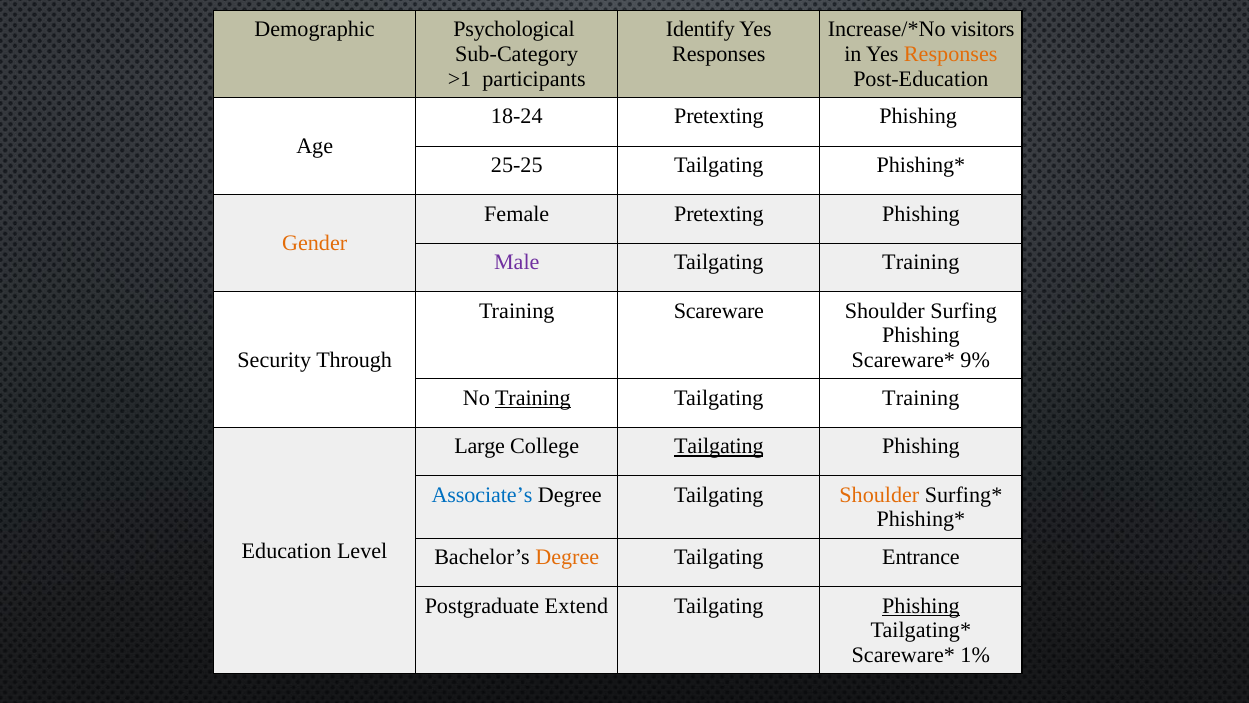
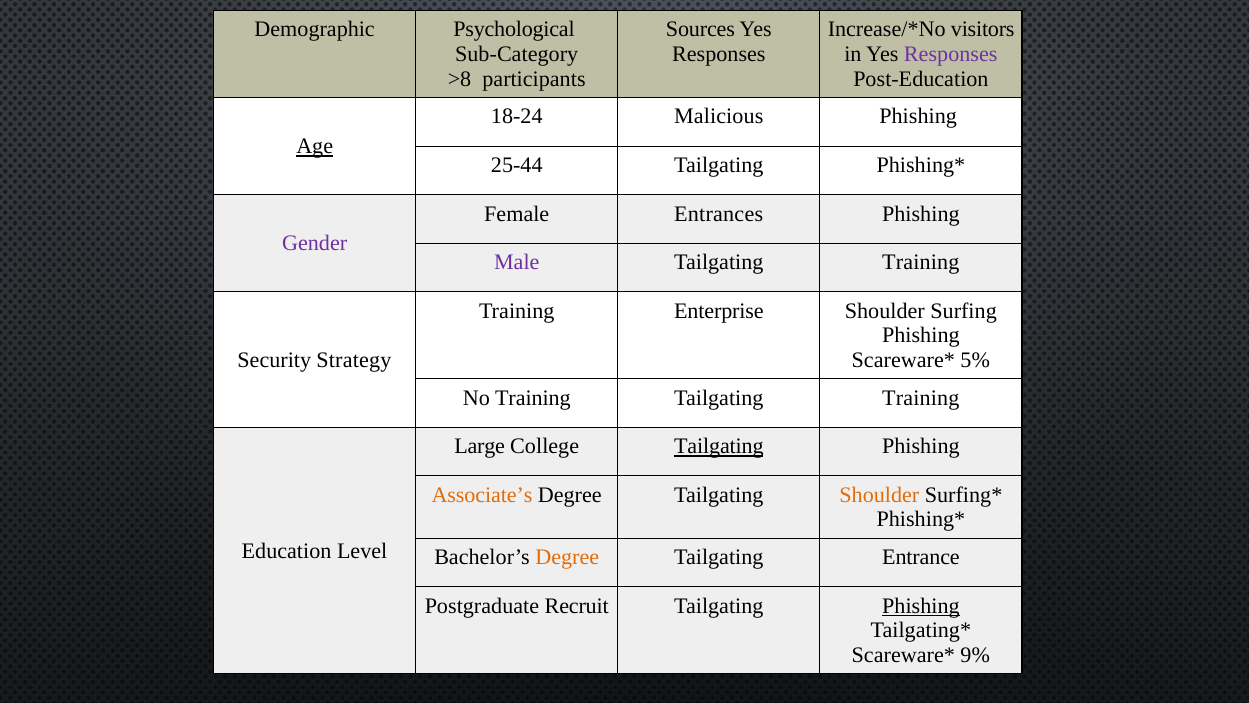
Identify: Identify -> Sources (700, 30)
Responses colour: orange -> purple (951, 54)
>1: >1 -> >8 (460, 79)
18-24 Pretexting: Pretexting -> Malicious (719, 117)
Age underline: none -> present (315, 146)
25-25: 25-25 -> 25-44 (517, 165)
Female Pretexting: Pretexting -> Entrances (719, 214)
Gender colour: orange -> purple (315, 243)
Scareware: Scareware -> Enterprise (719, 311)
Through: Through -> Strategy (354, 360)
9%: 9% -> 5% (975, 360)
Training underline: present -> none (533, 398)
Associate’s colour: blue -> orange (482, 495)
Extend: Extend -> Recruit (577, 605)
1%: 1% -> 9% (975, 655)
